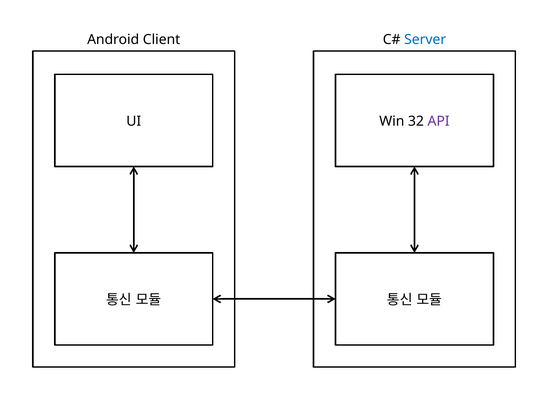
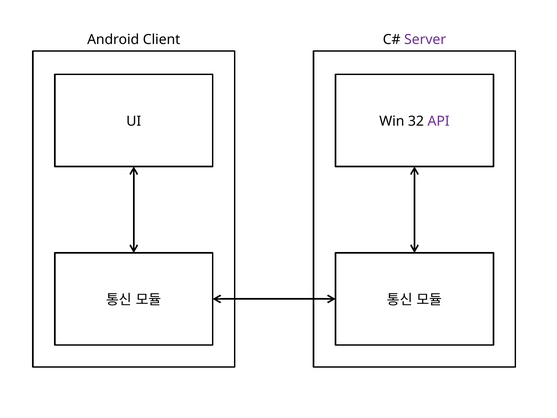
Server colour: blue -> purple (425, 40)
